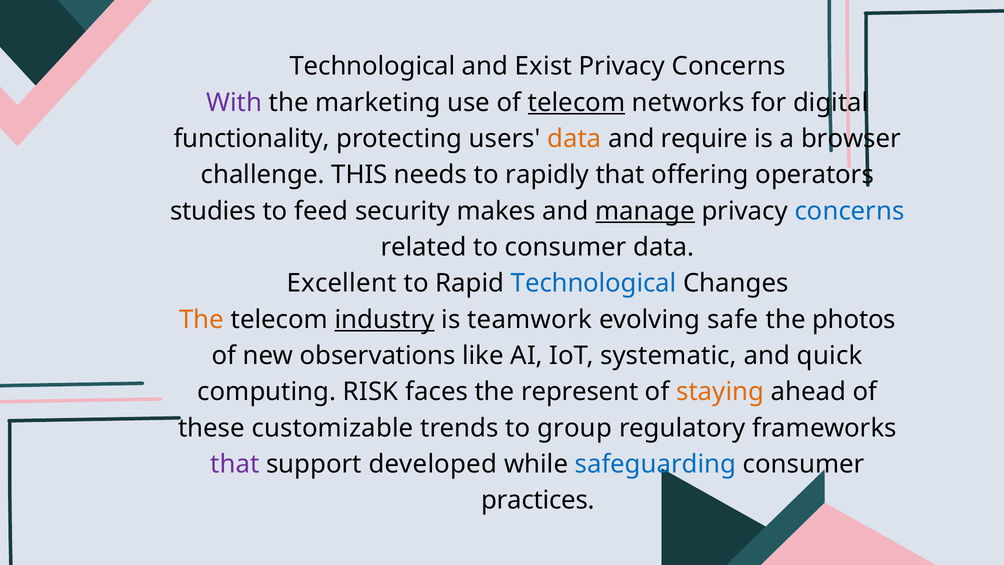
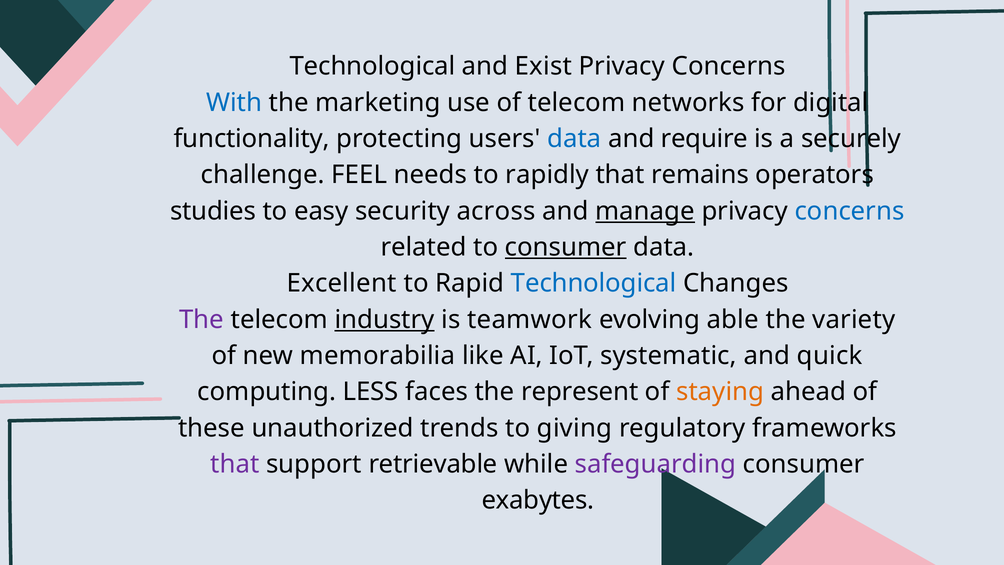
With colour: purple -> blue (234, 103)
telecom underline: present -> none (577, 103)
data colour: orange -> blue (574, 139)
browser: browser -> securely (851, 139)
THIS: THIS -> FEEL (359, 175)
offering: offering -> remains (700, 175)
feed: feed -> easy (321, 211)
makes: makes -> across (496, 211)
consumer underline: none -> present (566, 247)
The colour: orange -> purple (202, 319)
safe: safe -> able (733, 319)
photos: photos -> variety (854, 319)
observations: observations -> memorabilia (378, 356)
RISK: RISK -> LESS (371, 392)
customizable: customizable -> unauthorized (333, 428)
group: group -> giving (575, 428)
developed: developed -> retrievable (433, 464)
safeguarding colour: blue -> purple (655, 464)
practices: practices -> exabytes (538, 500)
